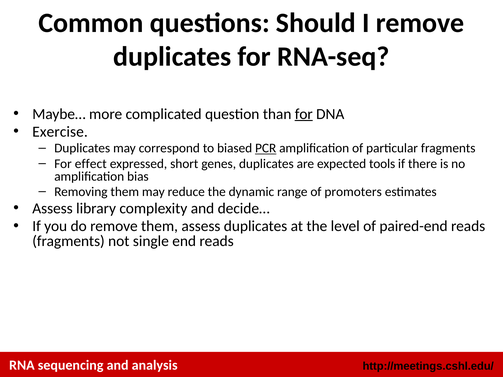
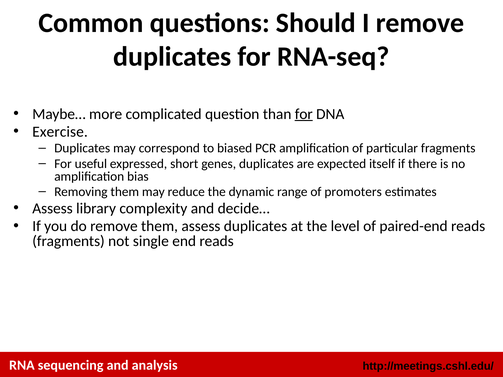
PCR underline: present -> none (266, 148)
effect: effect -> useful (91, 164)
tools: tools -> itself (382, 164)
